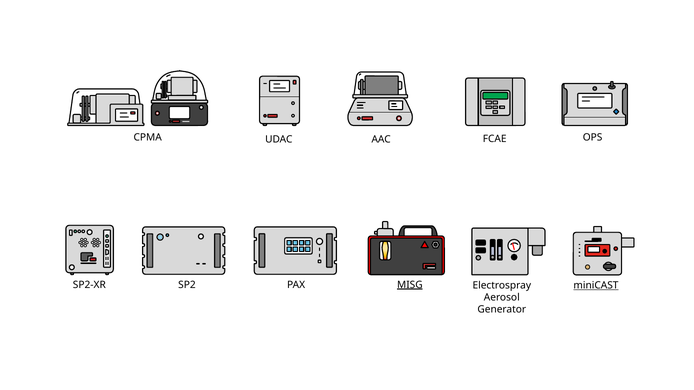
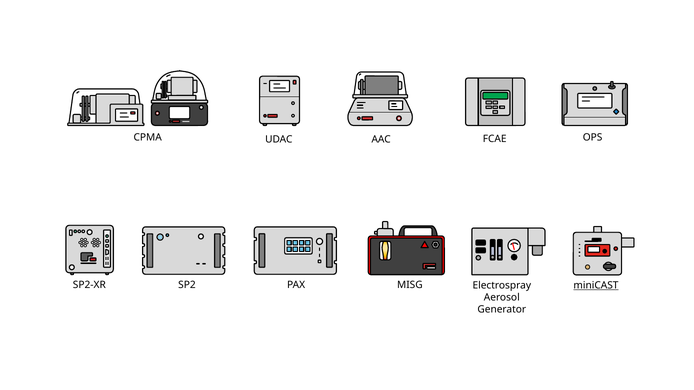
MISG underline: present -> none (410, 285)
